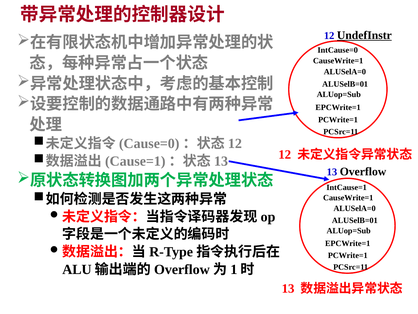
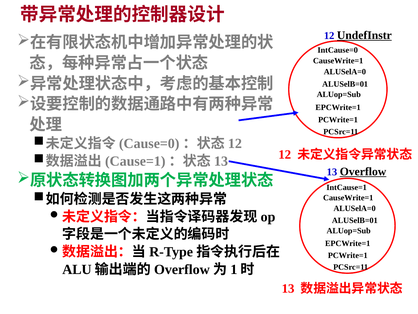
Overflow underline: none -> present (363, 171)
